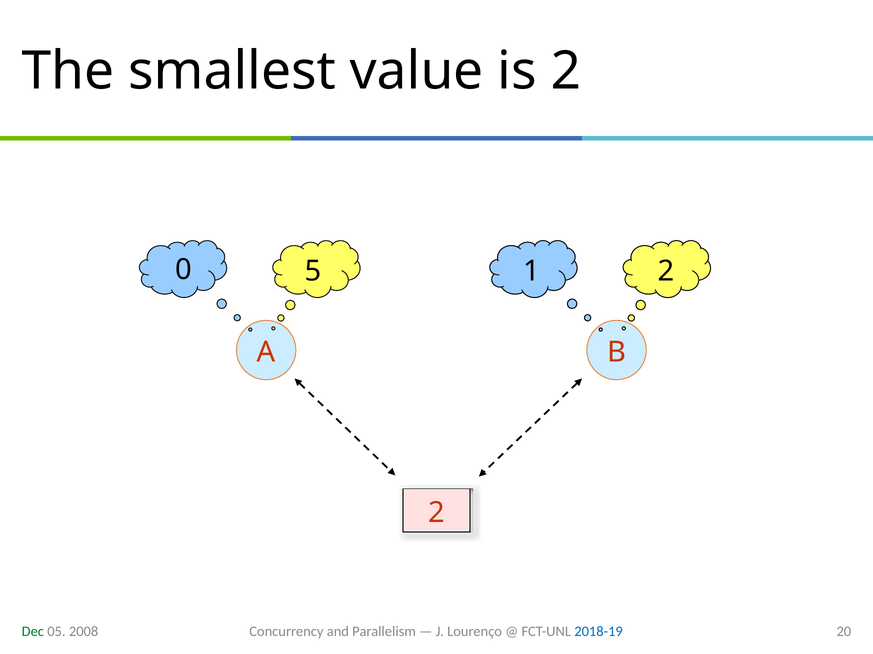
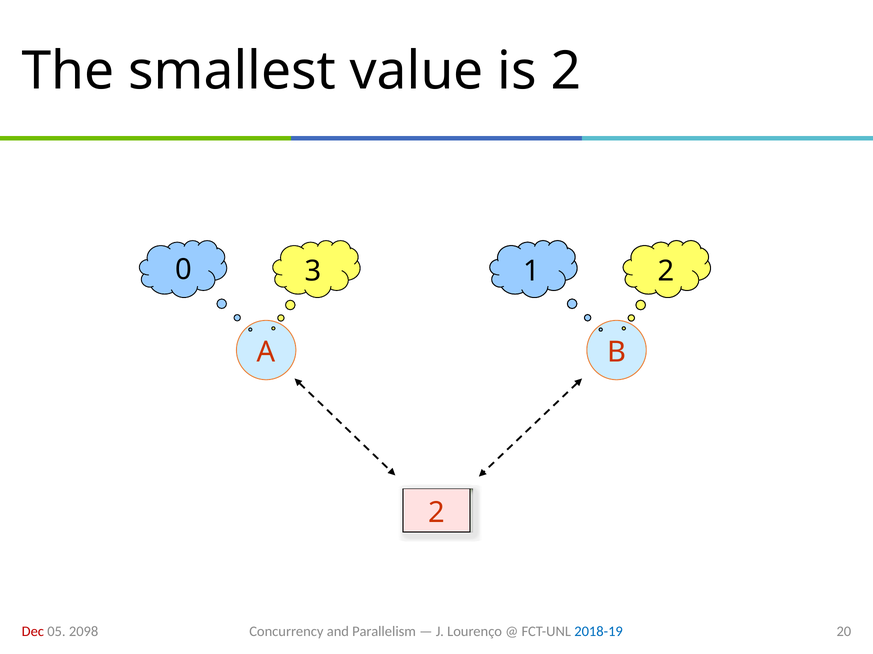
0 5: 5 -> 3 (313, 271)
Dec colour: green -> red (33, 632)
2008: 2008 -> 2098 (84, 632)
